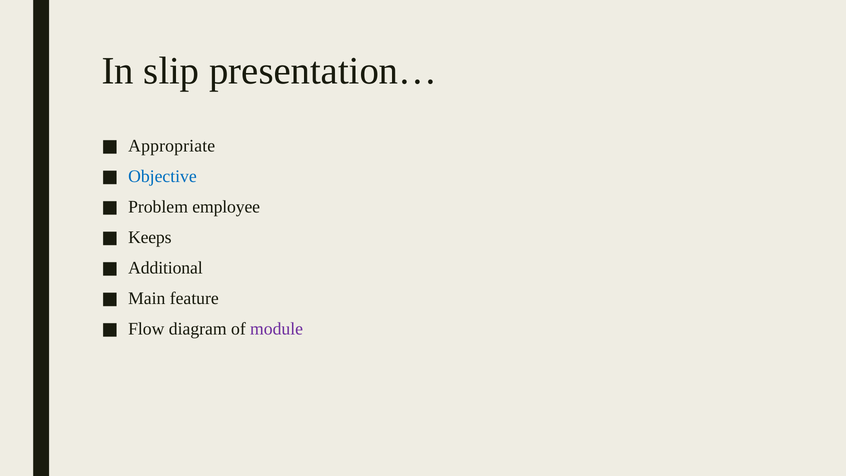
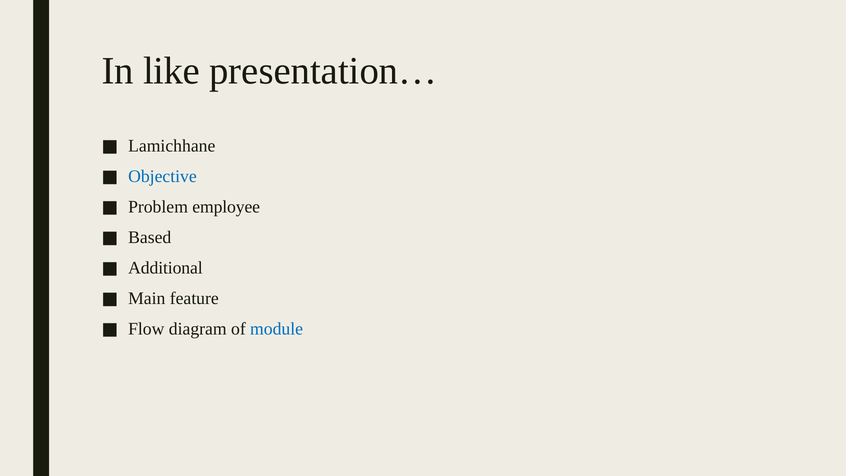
slip: slip -> like (172, 71)
Appropriate: Appropriate -> Lamichhane (172, 146)
Keeps: Keeps -> Based (150, 237)
module colour: purple -> blue (277, 329)
